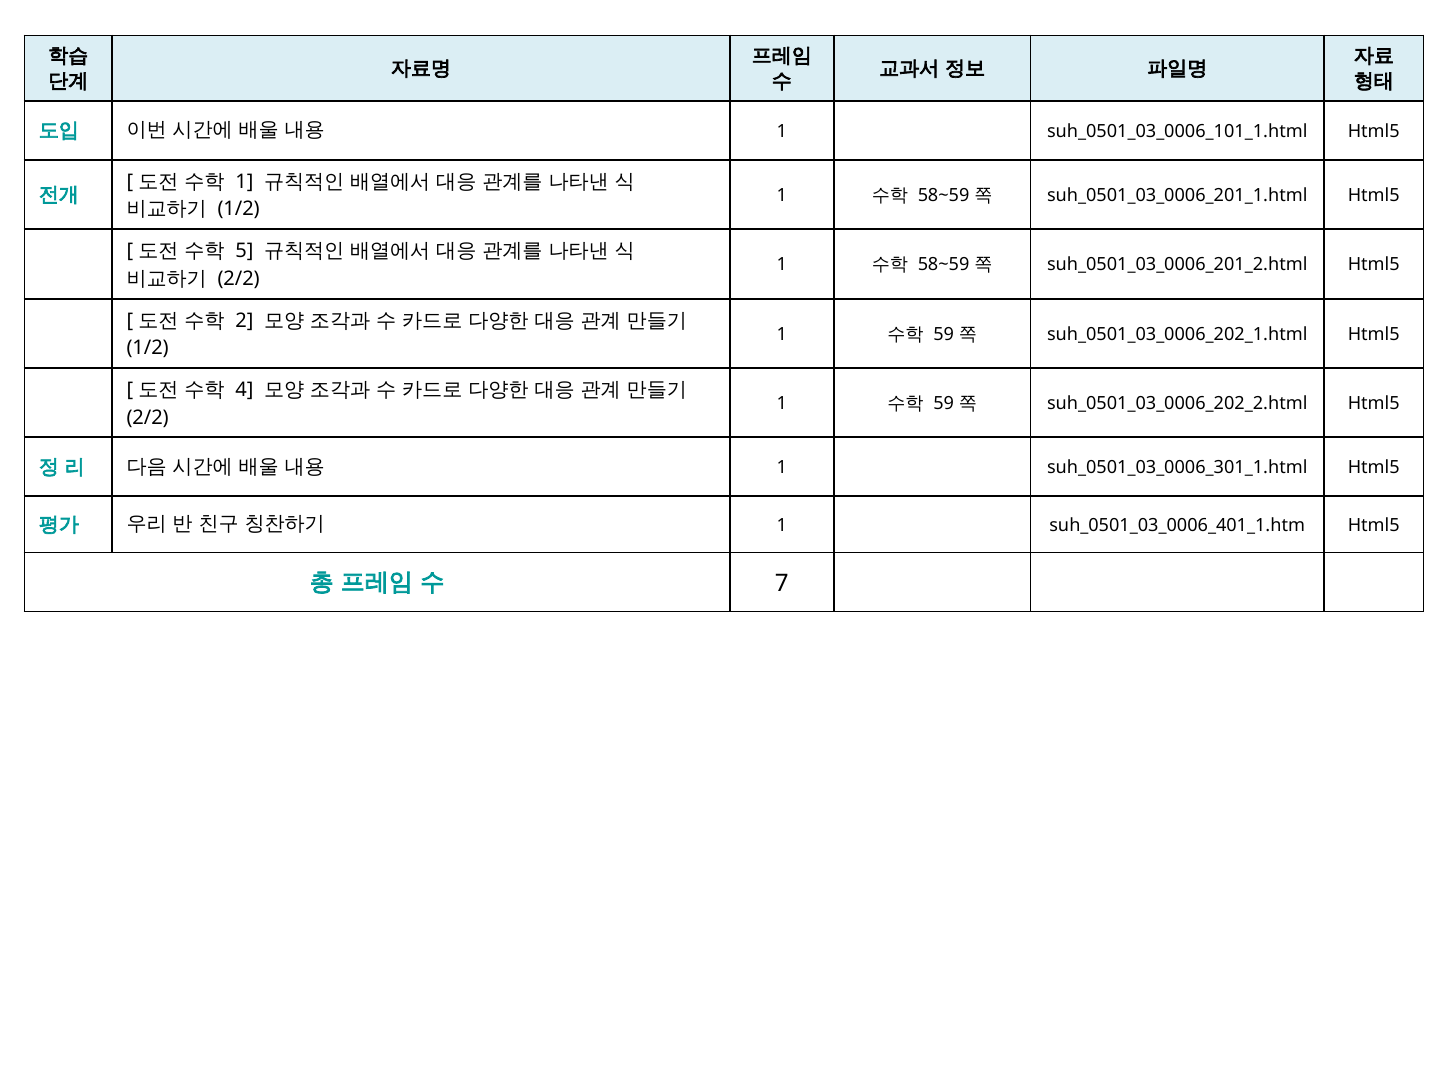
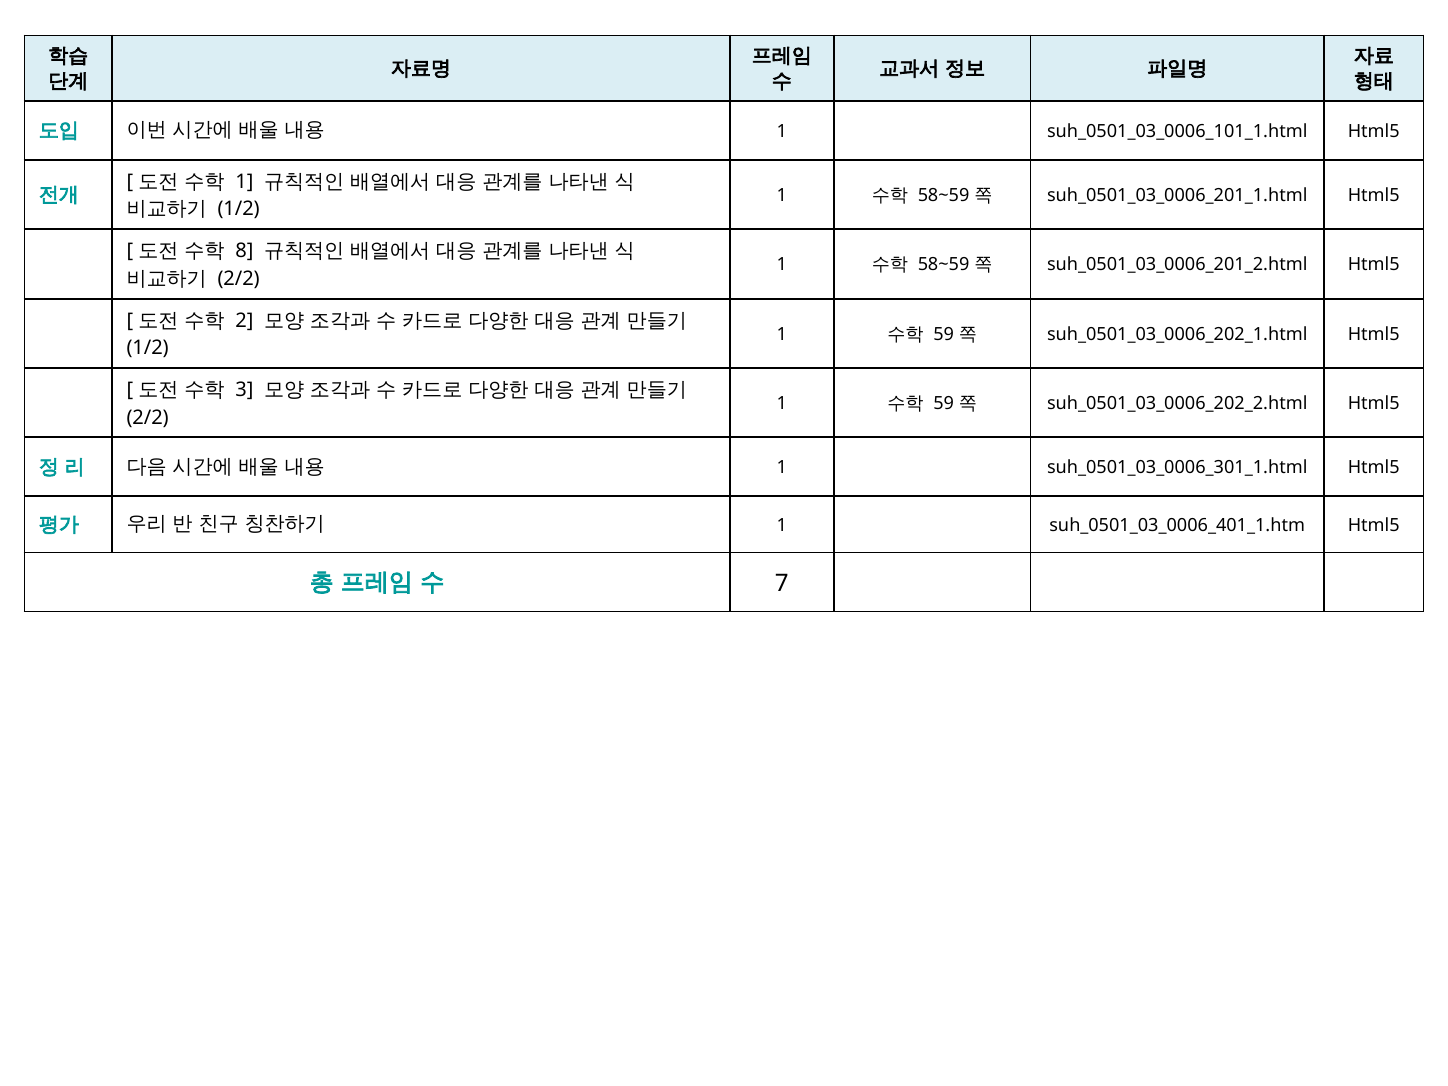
5: 5 -> 8 (245, 251)
4: 4 -> 3 (245, 390)
